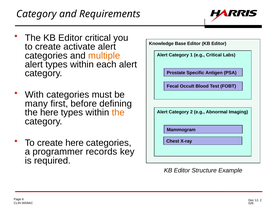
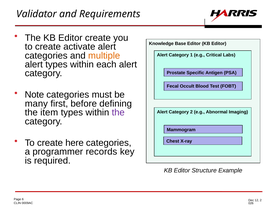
Category: Category -> Validator (37, 14)
Editor critical: critical -> create (98, 38)
With: With -> Note (34, 95)
the here: here -> item (49, 113)
the colour: orange -> purple (118, 113)
